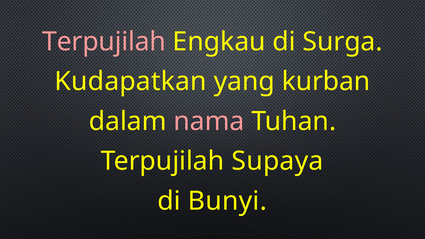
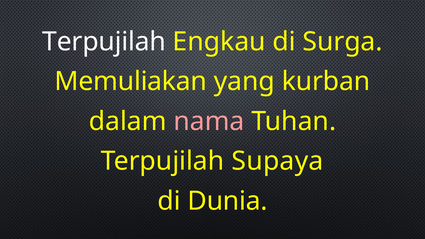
Terpujilah colour: pink -> white (104, 42)
Kudapatkan: Kudapatkan -> Memuliakan (131, 82)
Bunyi: Bunyi -> Dunia (228, 201)
